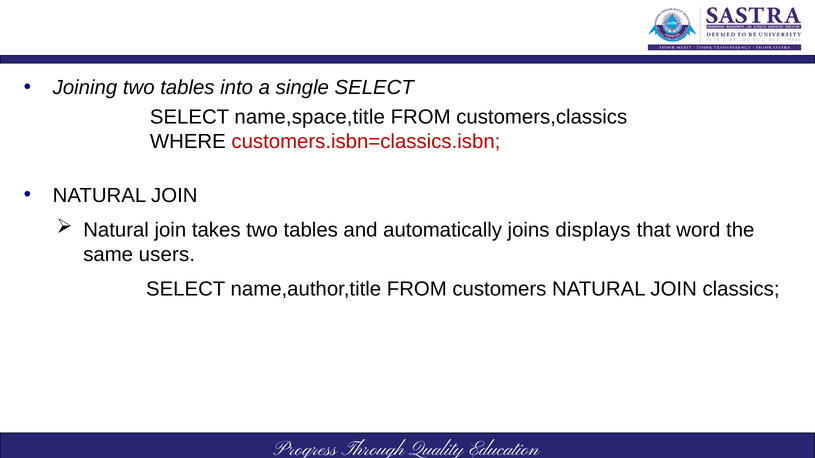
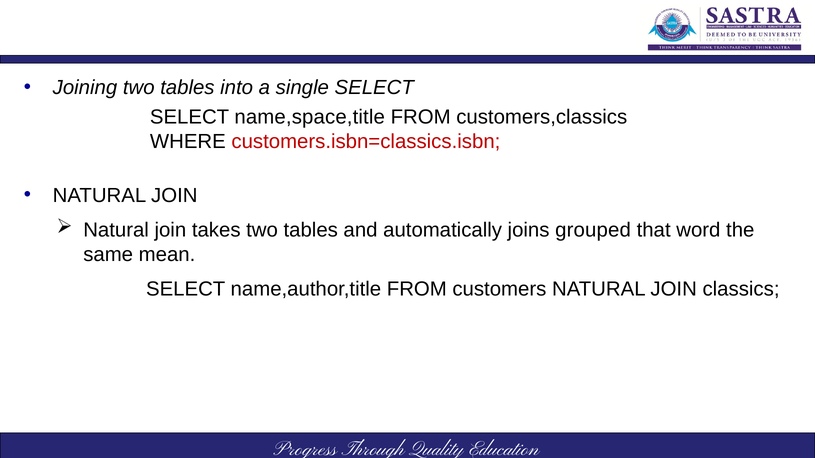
displays: displays -> grouped (593, 230)
users: users -> mean (167, 255)
